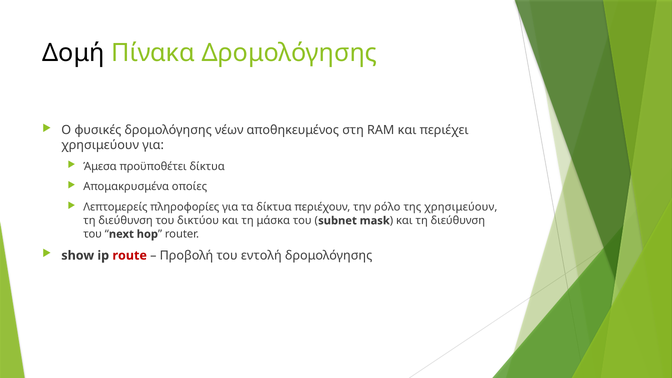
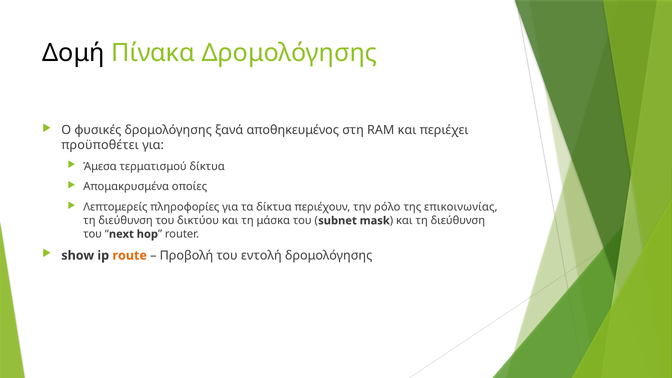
νέων: νέων -> ξανά (229, 130)
χρησιμεύουν: χρησιμεύουν -> προϋποθέτει (100, 145)
προϋποθέτει: προϋποθέτει -> τερματισμού (153, 166)
της χρησιμεύουν: χρησιμεύουν -> επικοινωνίας (461, 207)
route colour: red -> orange (130, 255)
